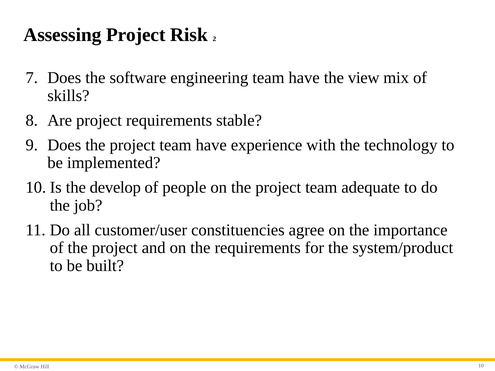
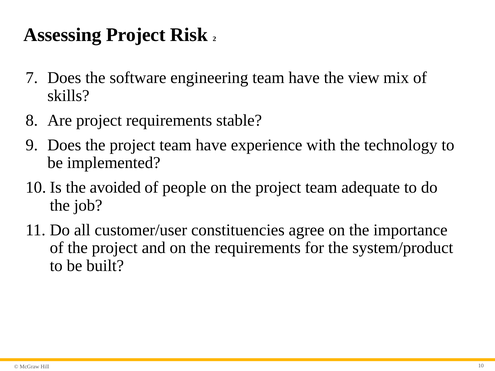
develop: develop -> avoided (115, 188)
